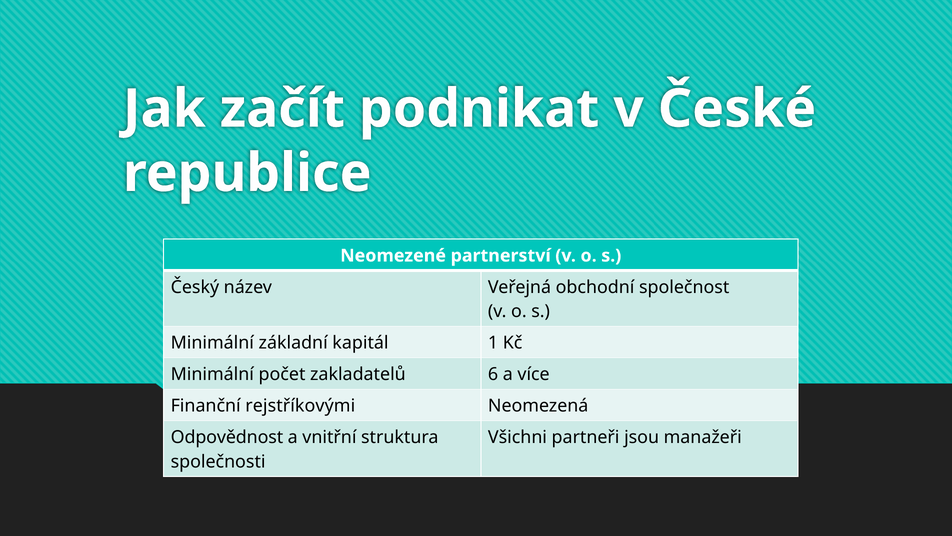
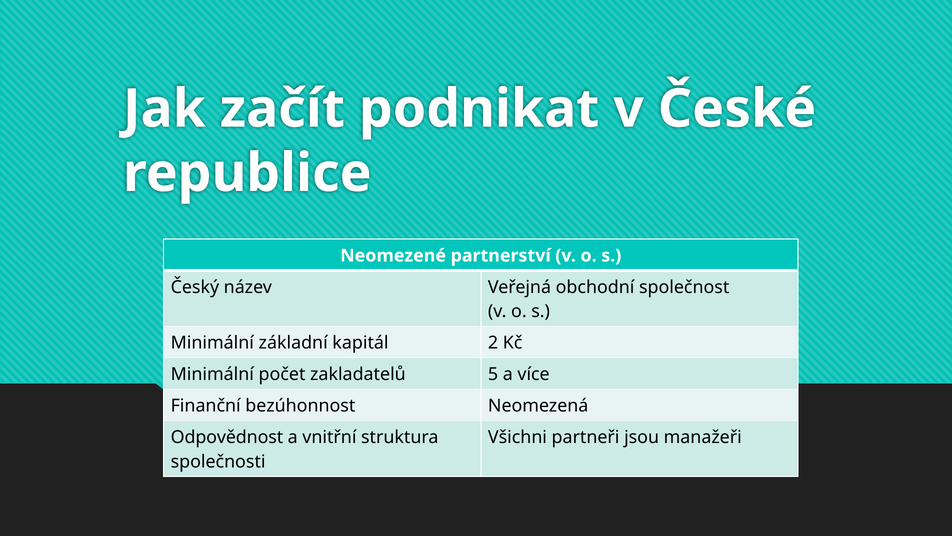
1: 1 -> 2 (493, 343)
6: 6 -> 5 (493, 374)
rejstříkovými: rejstříkovými -> bezúhonnost (300, 406)
